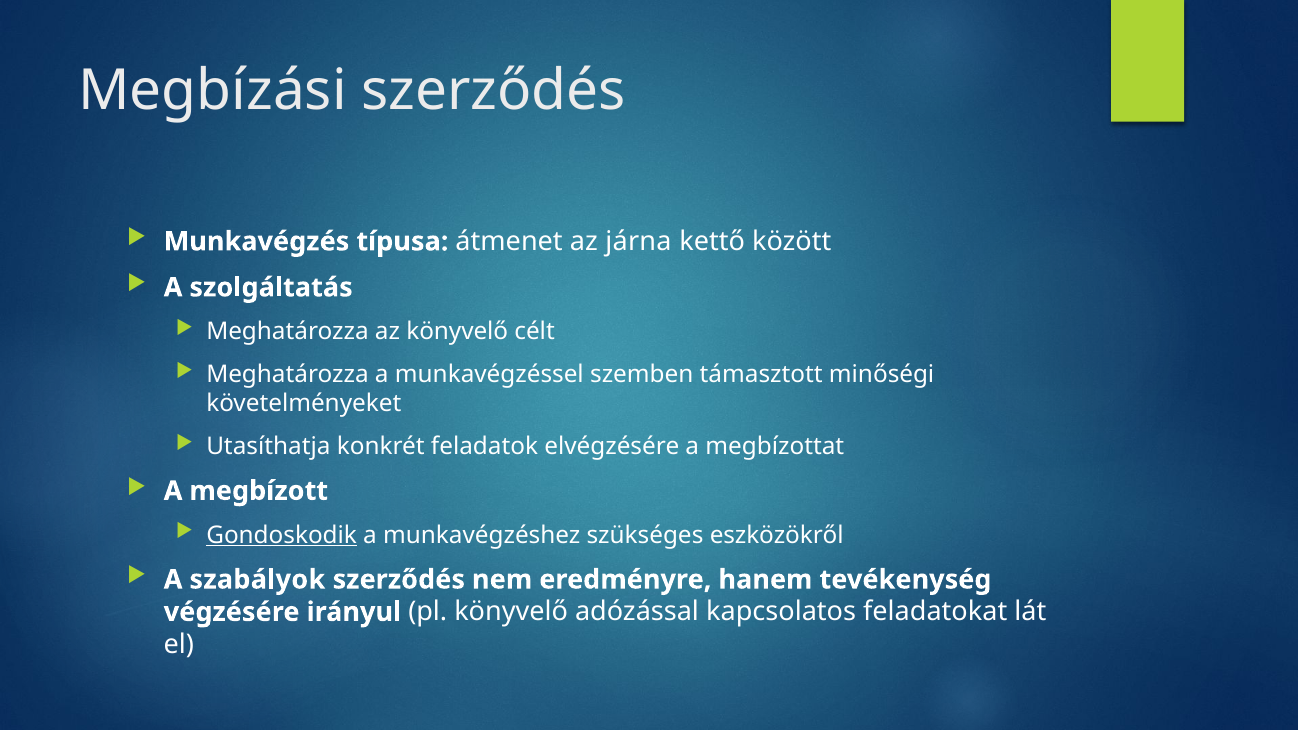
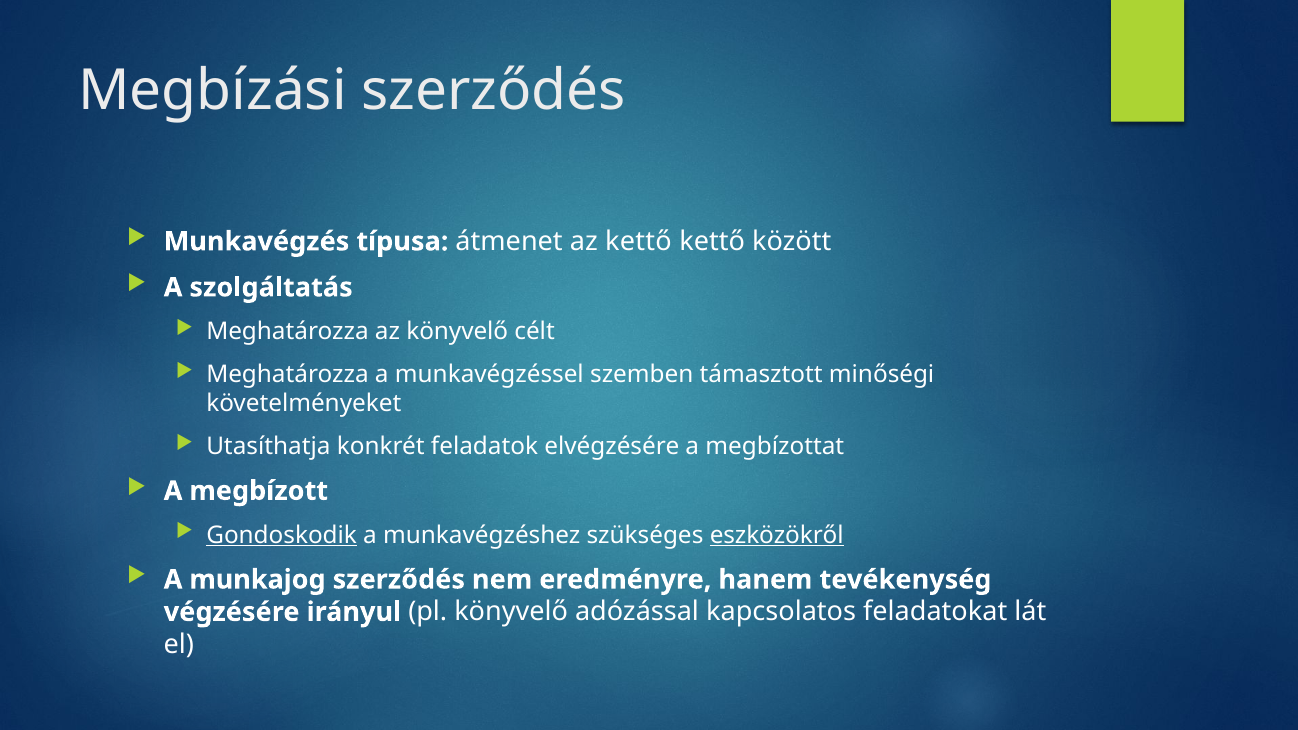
az járna: járna -> kettő (638, 242)
eszközökről underline: none -> present (777, 535)
szabályok: szabályok -> munkajog (257, 580)
